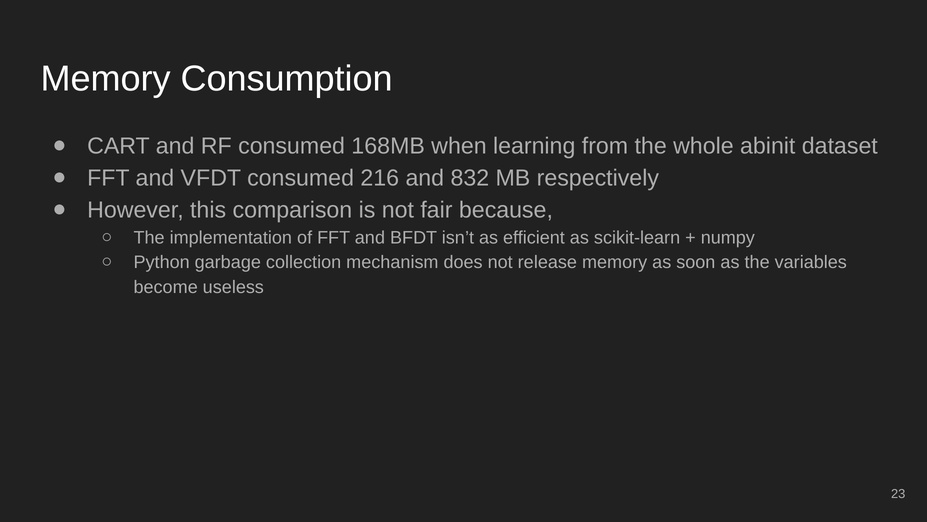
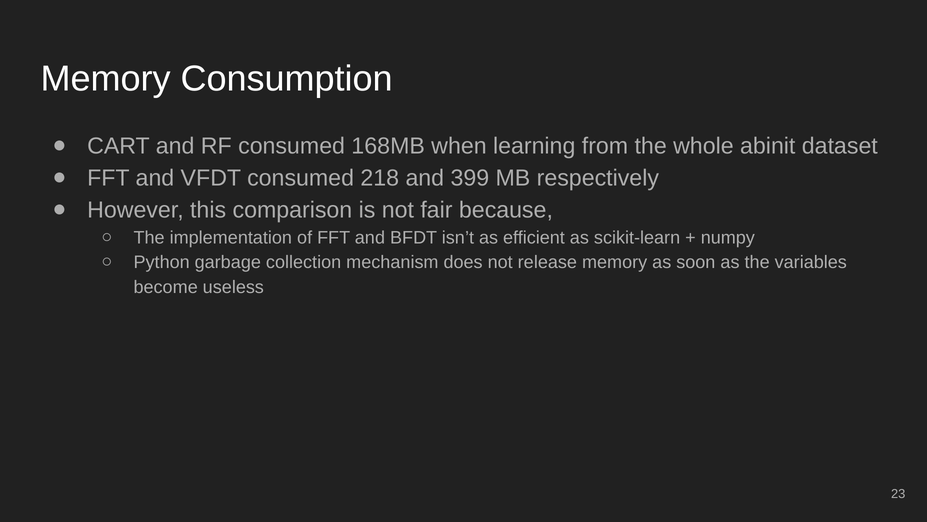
216: 216 -> 218 (380, 178)
832: 832 -> 399 (470, 178)
